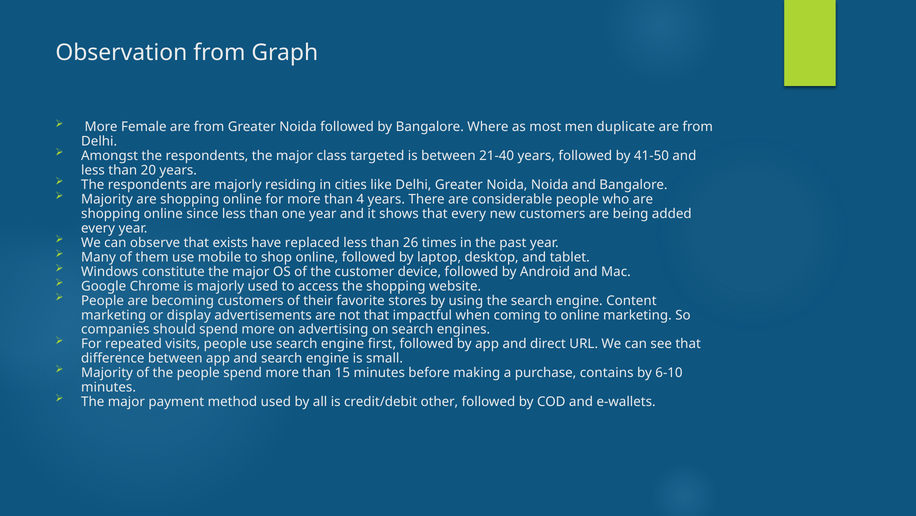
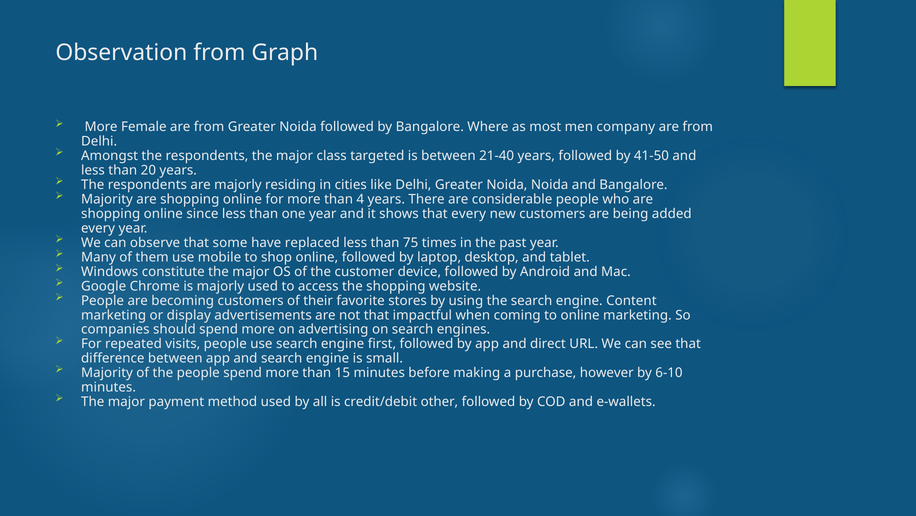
duplicate: duplicate -> company (626, 127)
exists: exists -> some (230, 242)
26: 26 -> 75 (411, 242)
contains: contains -> however (607, 373)
